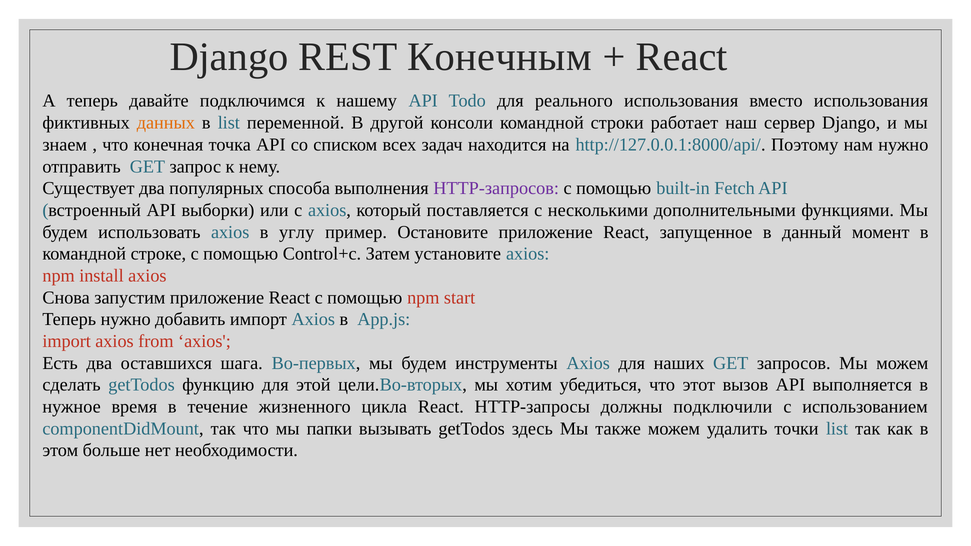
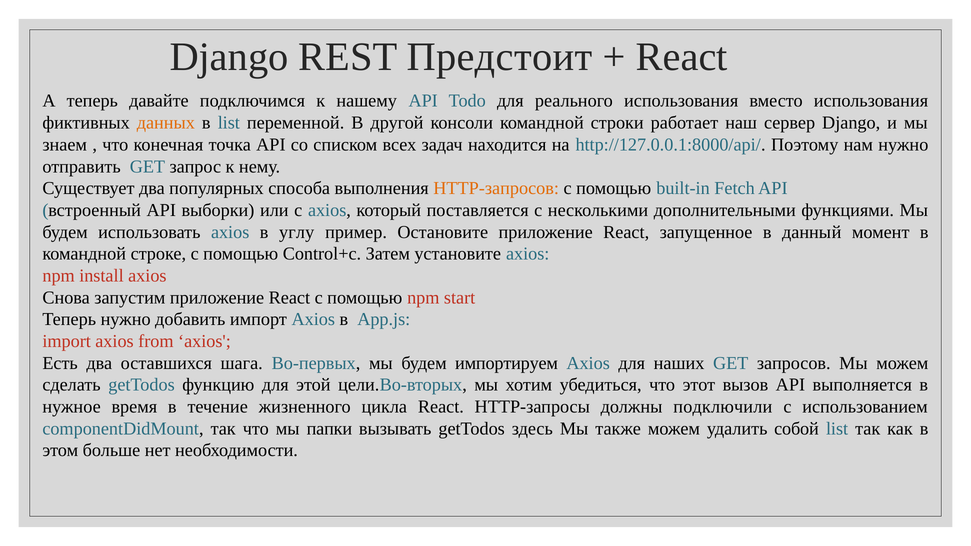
Конечным: Конечным -> Предстоит (500, 57)
HTTP-запросов colour: purple -> orange (496, 188)
инструменты: инструменты -> импортируем (507, 363)
точки: точки -> собой (796, 429)
